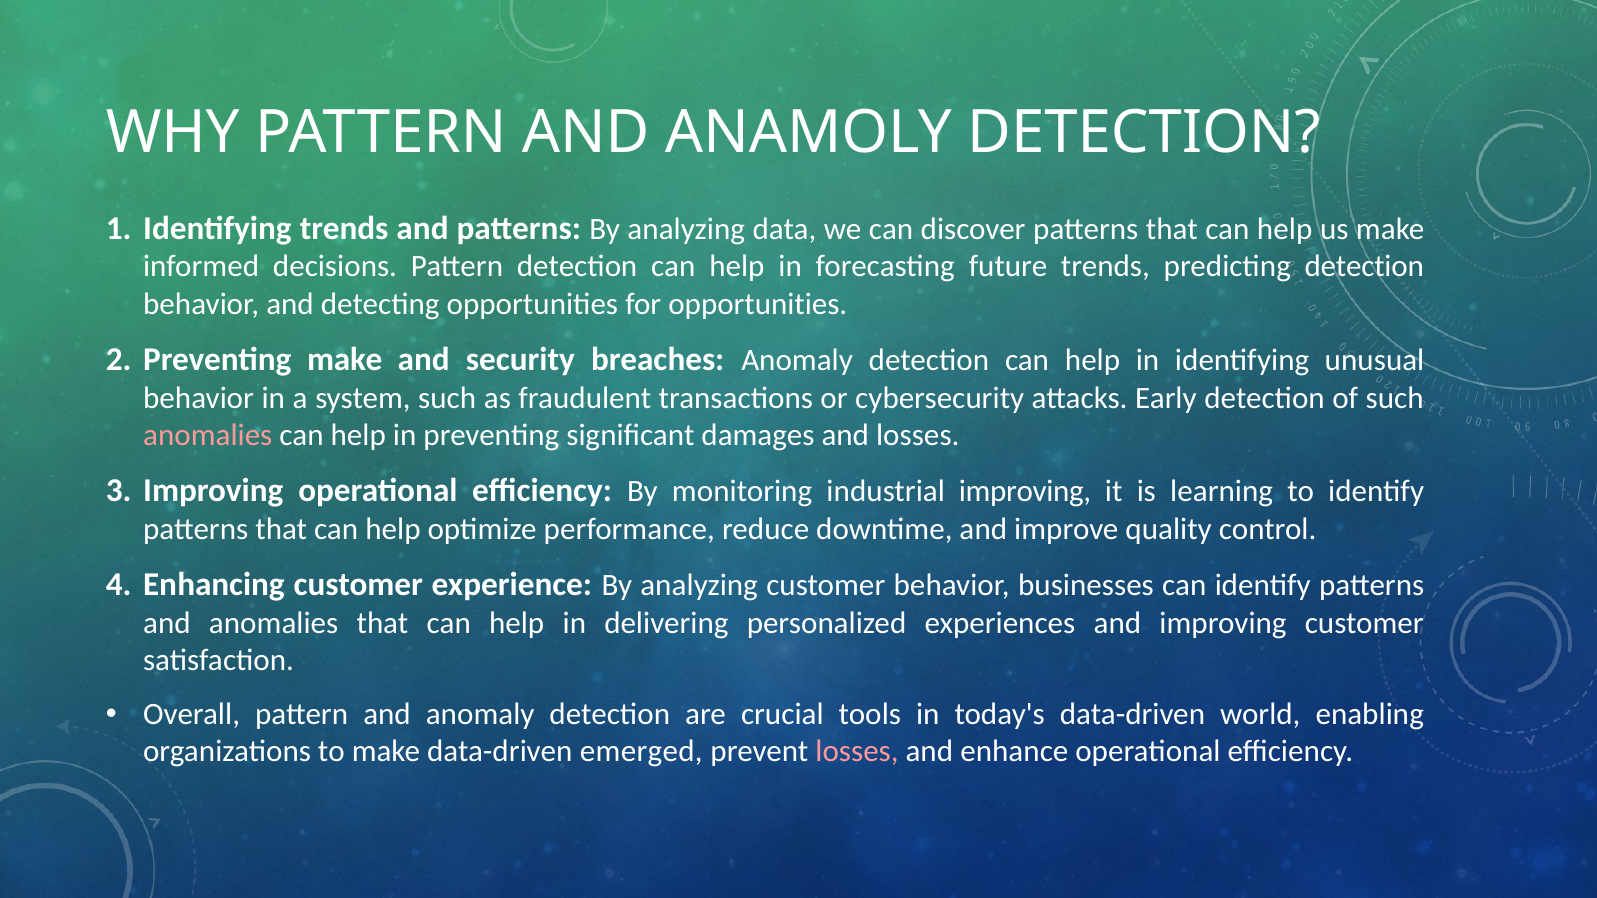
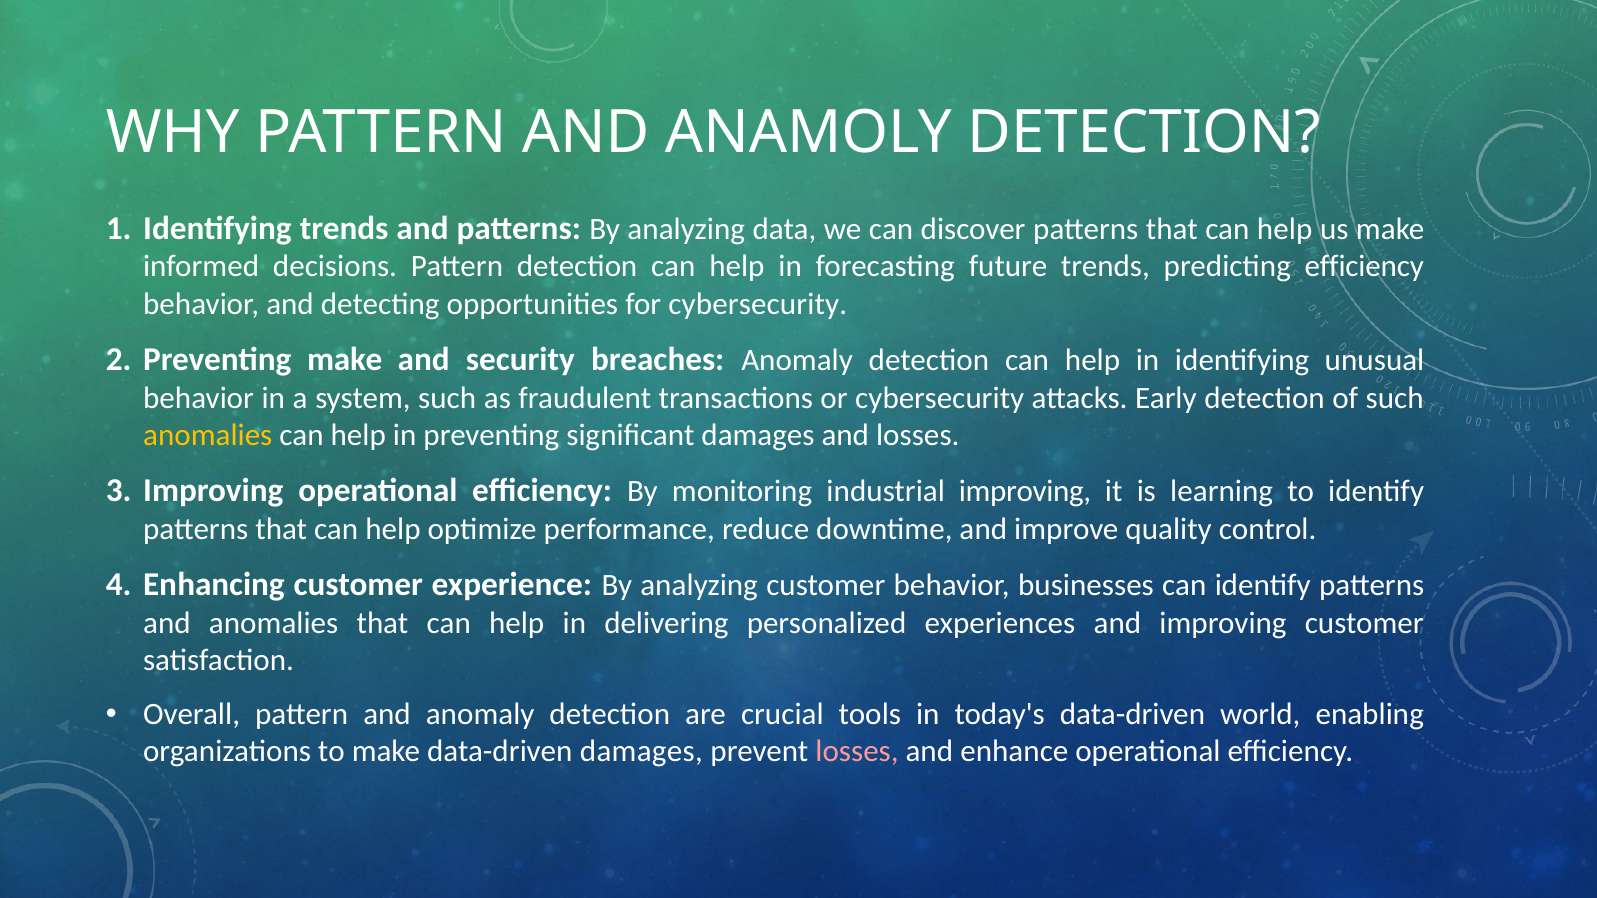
predicting detection: detection -> efficiency (1364, 267)
for opportunities: opportunities -> cybersecurity (758, 304)
anomalies colour: pink -> yellow (208, 435)
data-driven emerged: emerged -> damages (641, 752)
